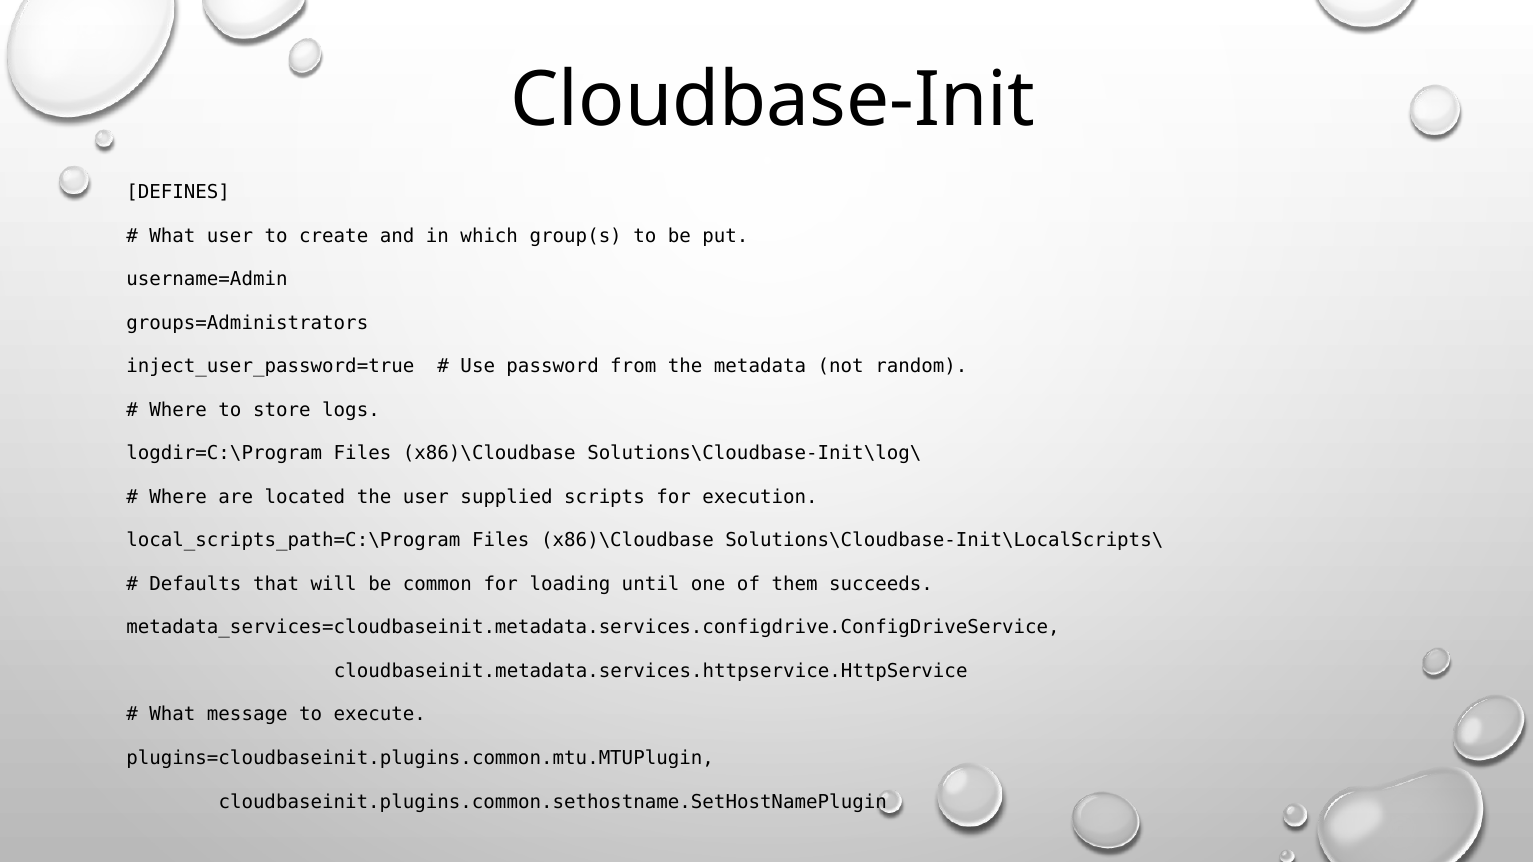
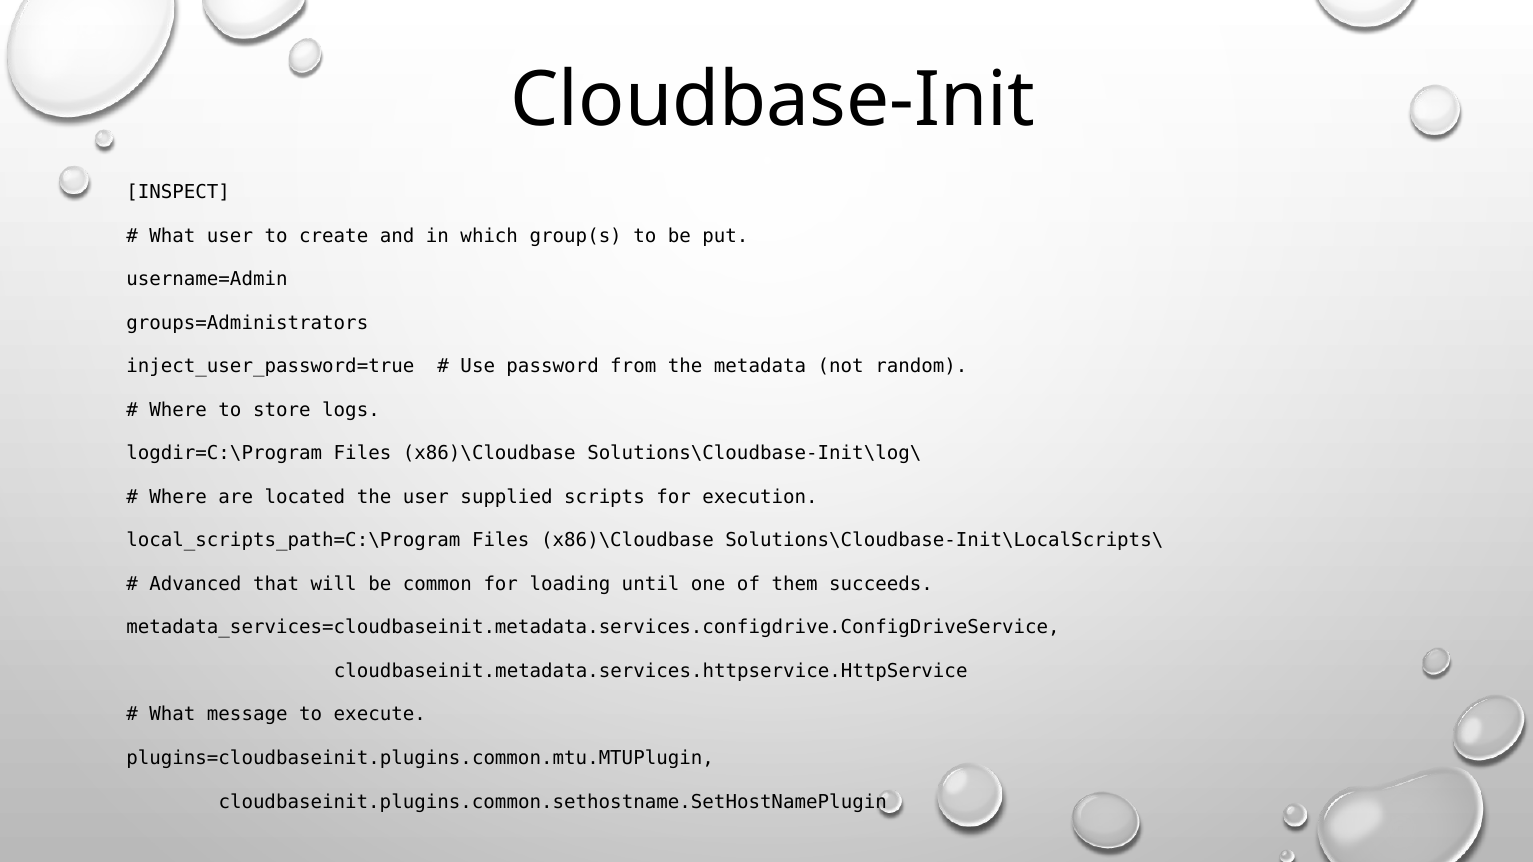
DEFINES: DEFINES -> INSPECT (178, 192)
Defaults: Defaults -> Advanced (195, 584)
